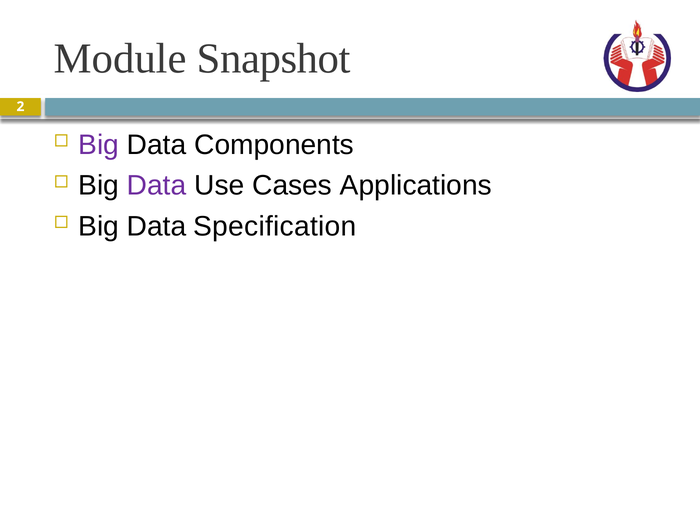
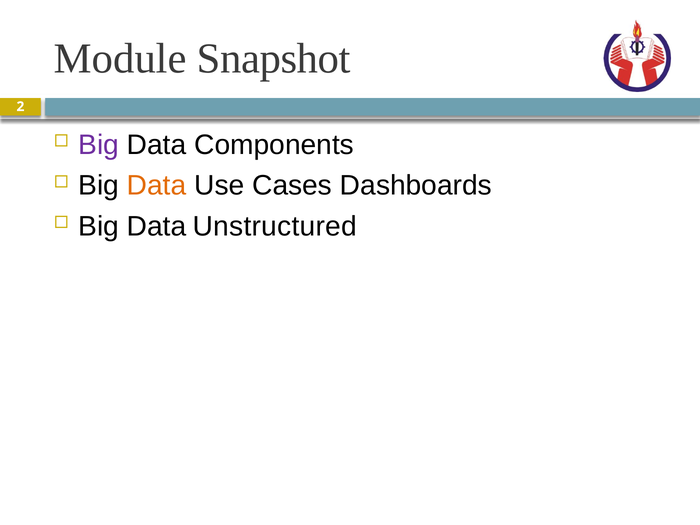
Data colour: purple -> orange (157, 186)
Applications: Applications -> Dashboards (416, 186)
Specification: Specification -> Unstructured (275, 226)
